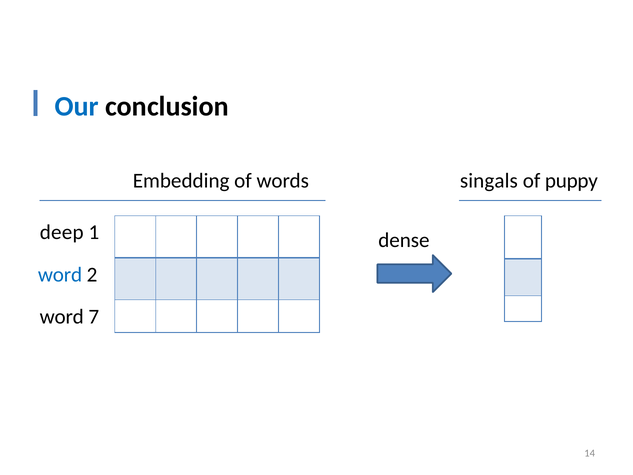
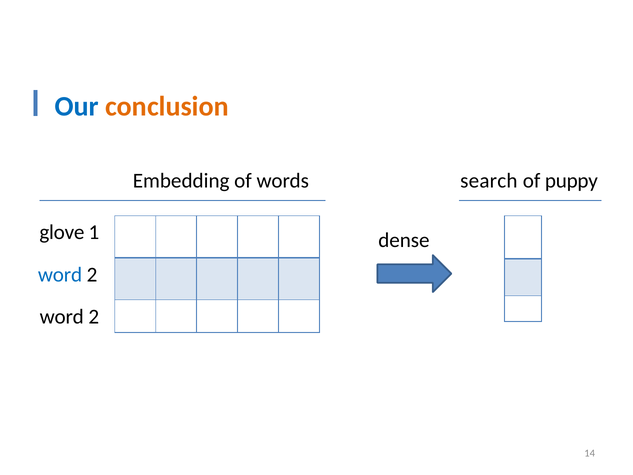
conclusion colour: black -> orange (167, 107)
singals: singals -> search (489, 181)
deep: deep -> glove (62, 232)
7: 7 -> 2 (94, 317)
